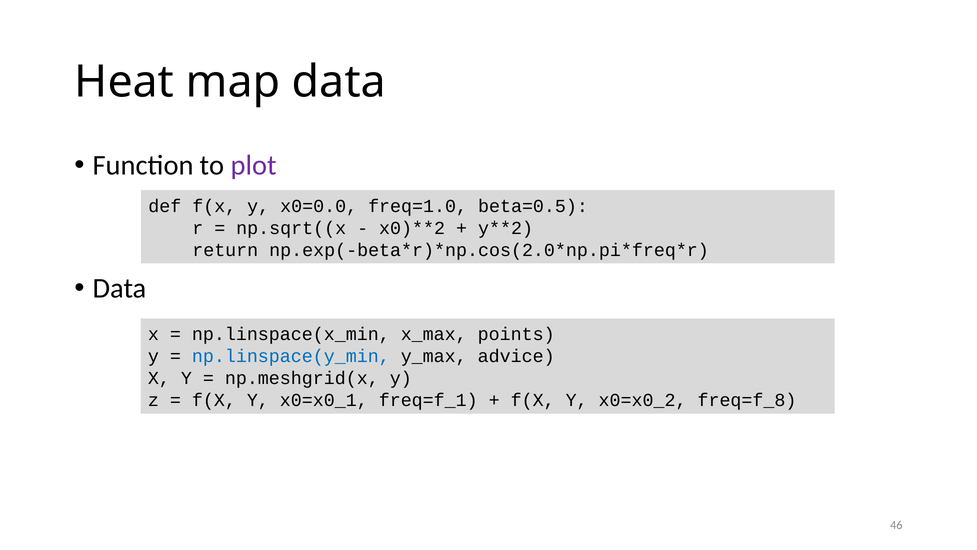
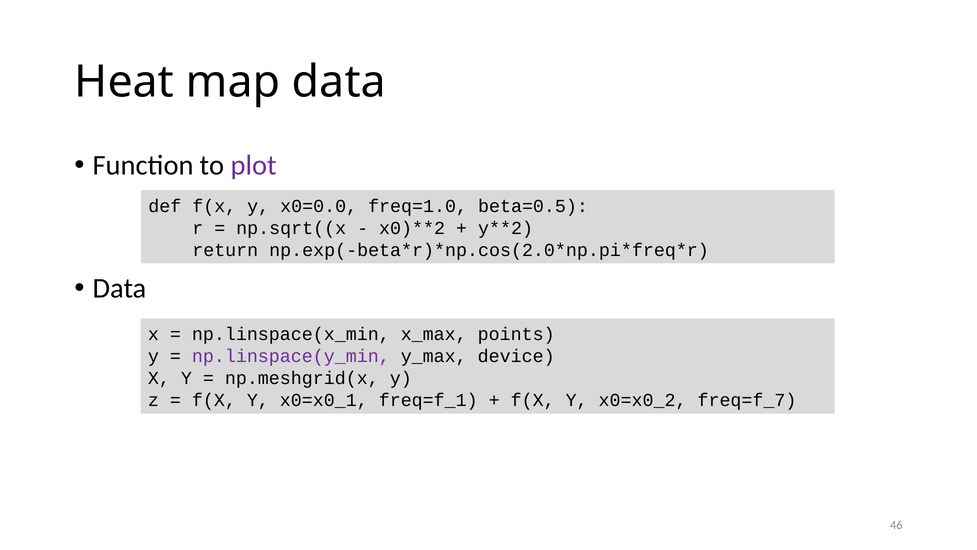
np.linspace(y_min colour: blue -> purple (291, 356)
advice: advice -> device (516, 356)
freq=f_8: freq=f_8 -> freq=f_7 (747, 400)
